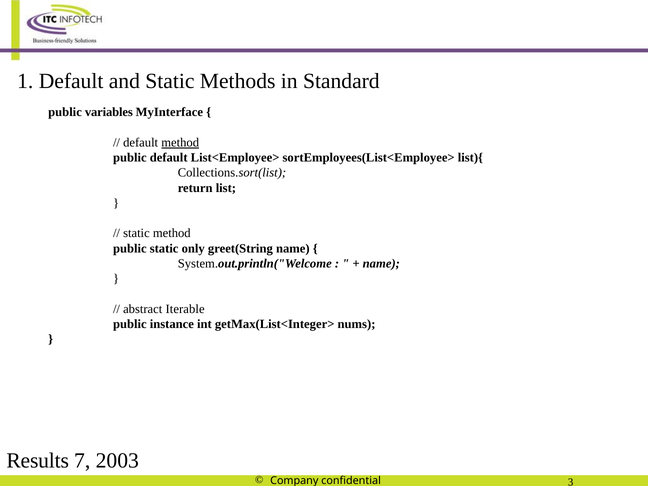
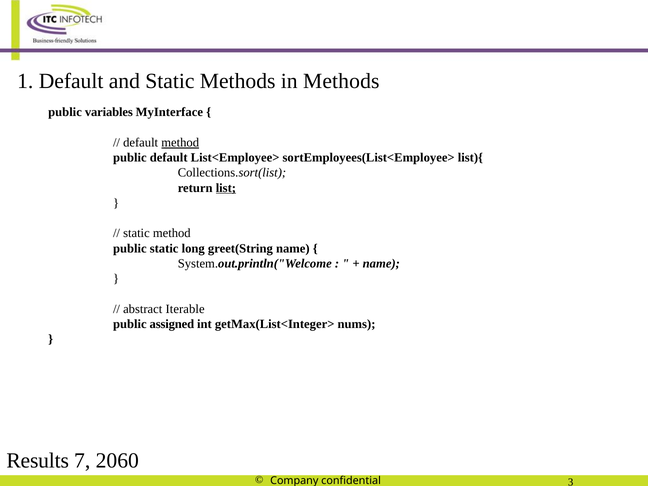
in Standard: Standard -> Methods (341, 81)
list underline: none -> present (226, 188)
only: only -> long (193, 248)
instance: instance -> assigned (172, 324)
2003: 2003 -> 2060 (117, 460)
